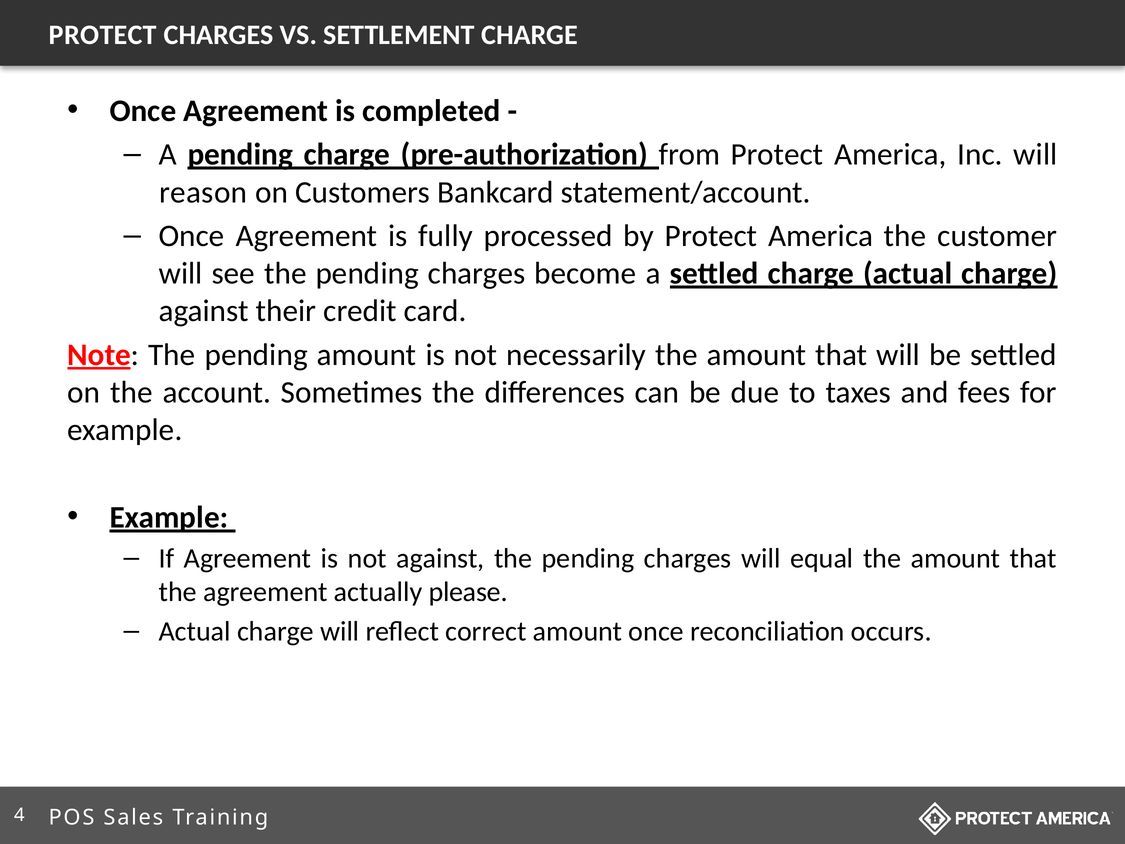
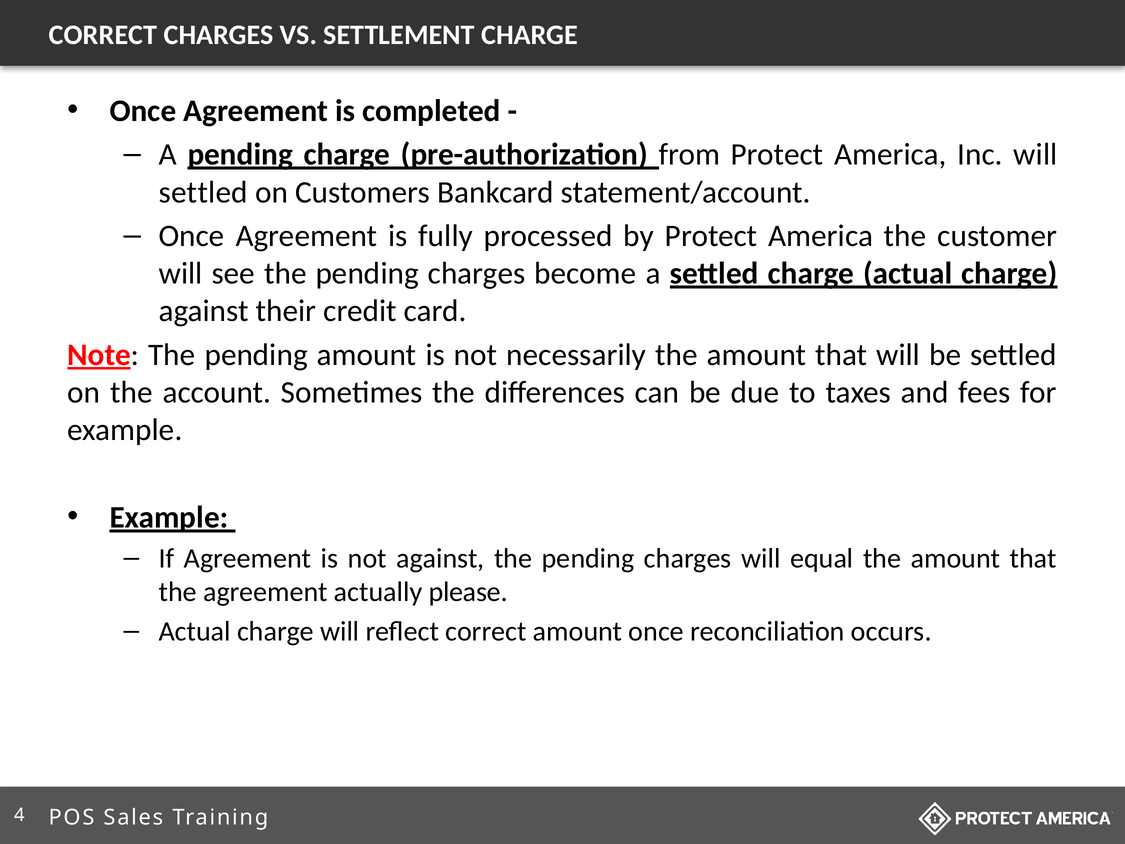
PROTECT: PROTECT -> CORRECT (103, 35)
reason: reason -> settled (203, 192)
